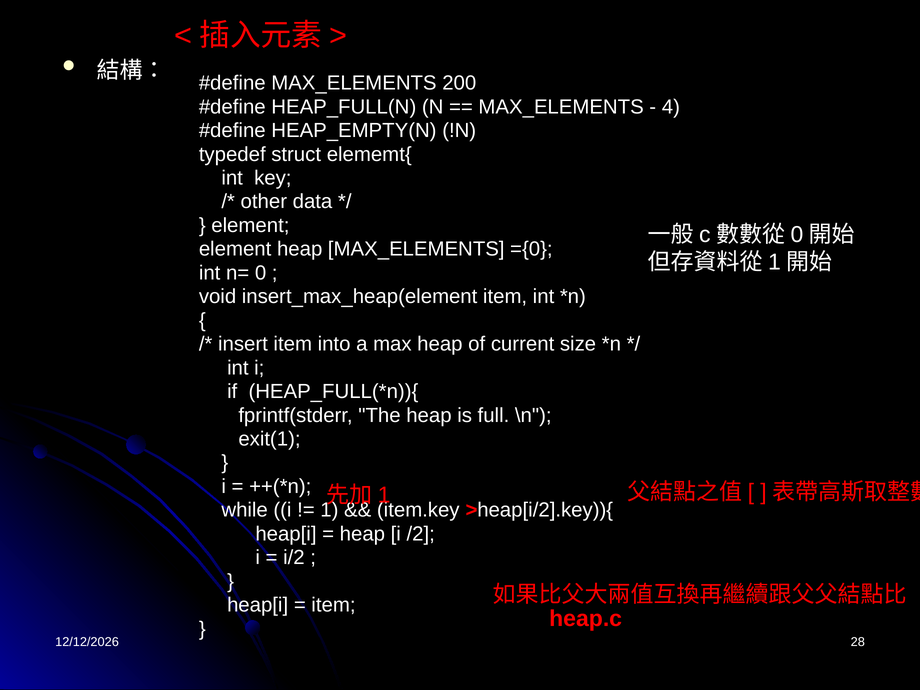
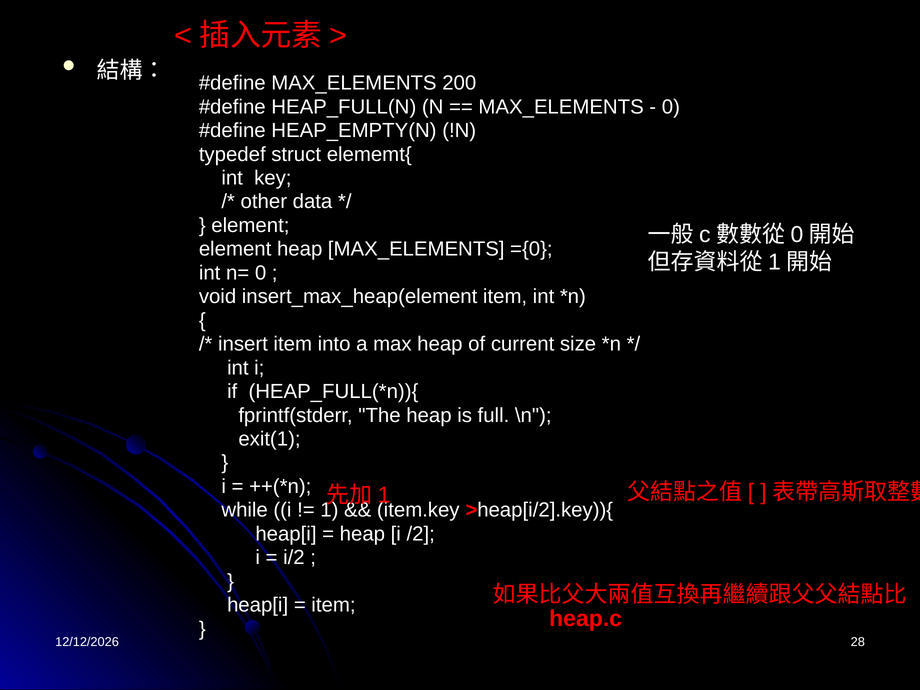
4: 4 -> 0 (671, 107)
